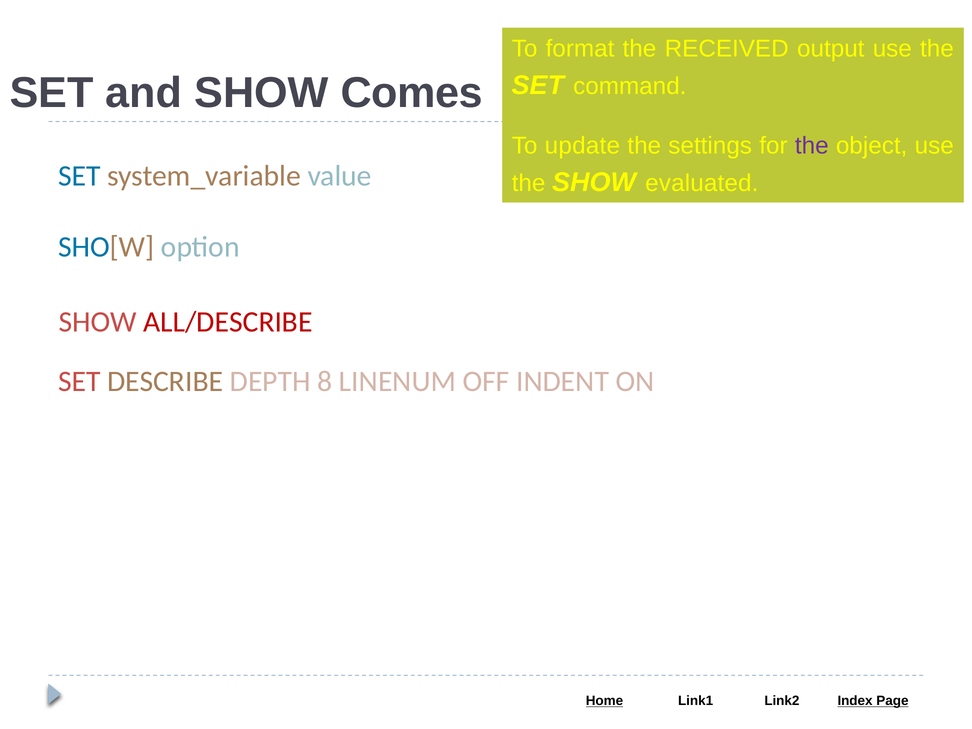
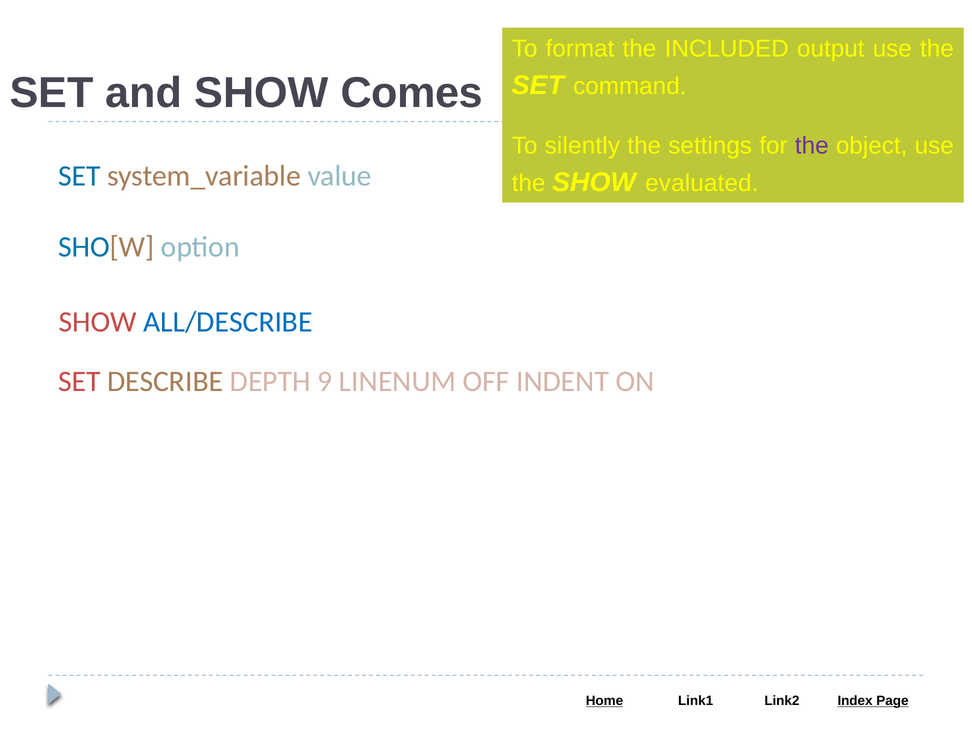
RECEIVED: RECEIVED -> INCLUDED (727, 49)
update: update -> silently (582, 146)
ALL/DESCRIBE colour: red -> blue (228, 322)
8: 8 -> 9 (325, 381)
